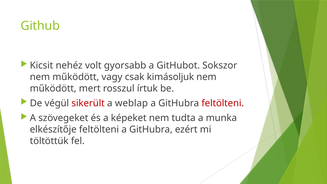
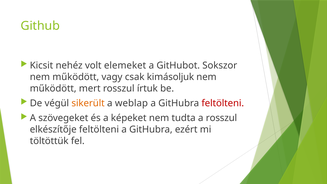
gyorsabb: gyorsabb -> elemeket (125, 66)
sikerült colour: red -> orange (88, 103)
a munka: munka -> rosszul (221, 118)
